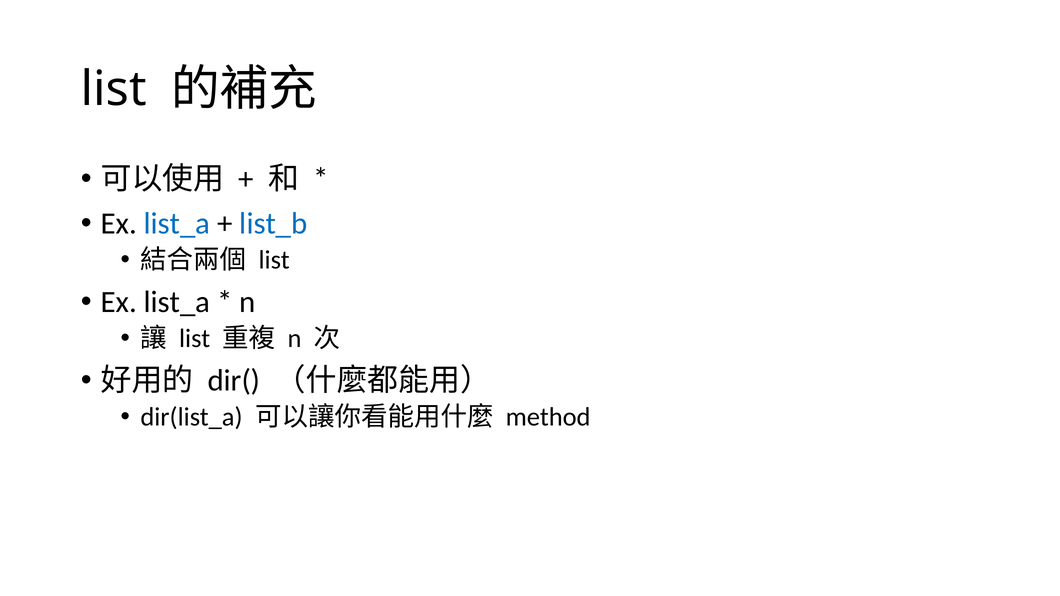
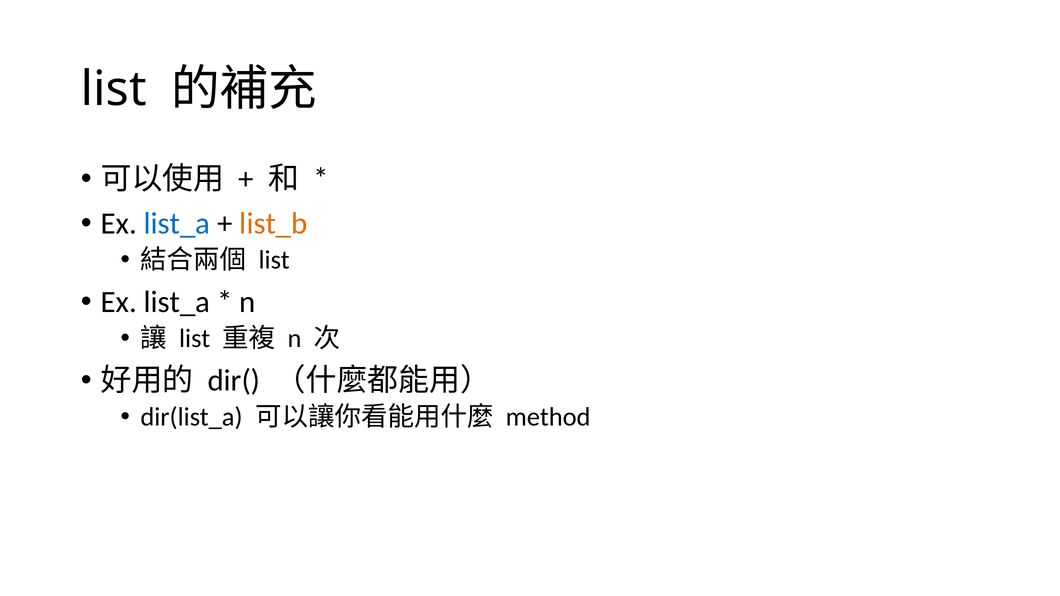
list_b colour: blue -> orange (273, 224)
